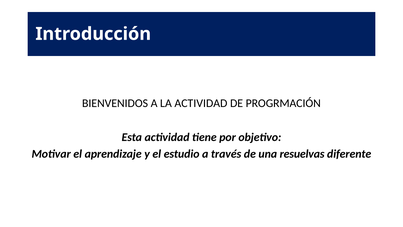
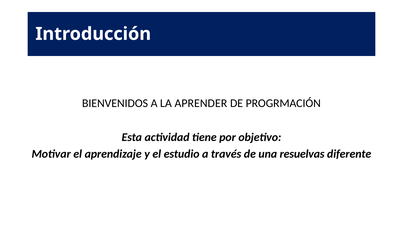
LA ACTIVIDAD: ACTIVIDAD -> APRENDER (201, 103)
